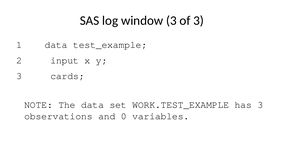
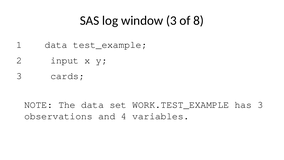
of 3: 3 -> 8 (199, 21)
0: 0 -> 4 (124, 116)
